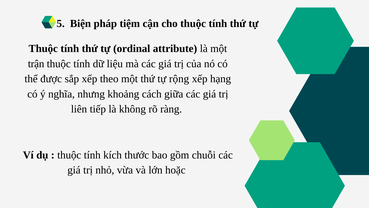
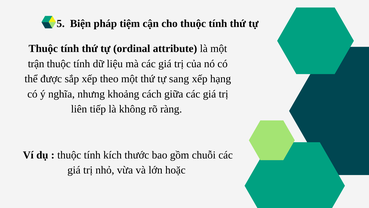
rộng: rộng -> sang (179, 79)
